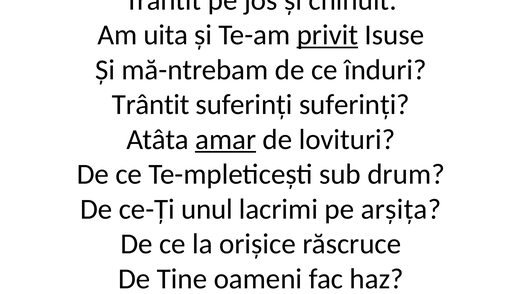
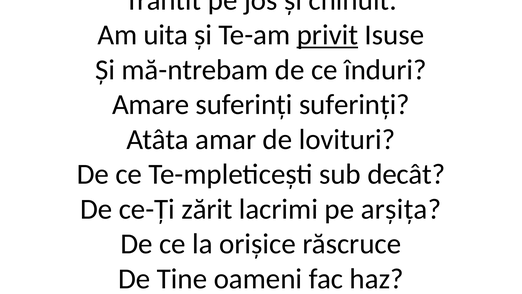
Trântit: Trântit -> Amare (151, 104)
amar underline: present -> none (226, 139)
sub drum: drum -> decât (406, 174)
ce-Ți unul: unul -> zărit (207, 209)
